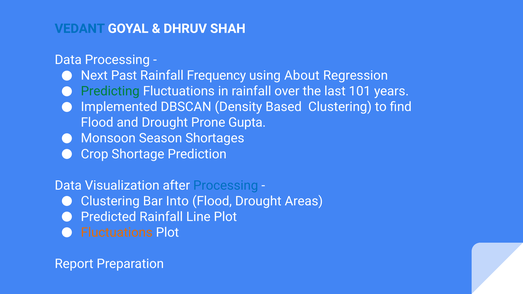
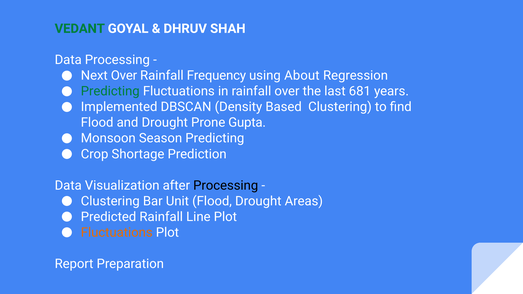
VEDANT colour: blue -> green (80, 29)
Next Past: Past -> Over (124, 76)
101: 101 -> 681 (360, 91)
Season Shortages: Shortages -> Predicting (215, 138)
Processing colour: blue -> black (226, 186)
Into: Into -> Unit (177, 201)
